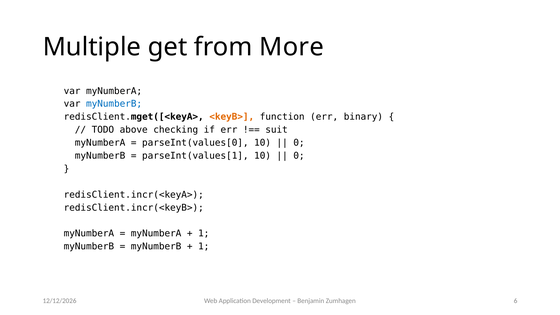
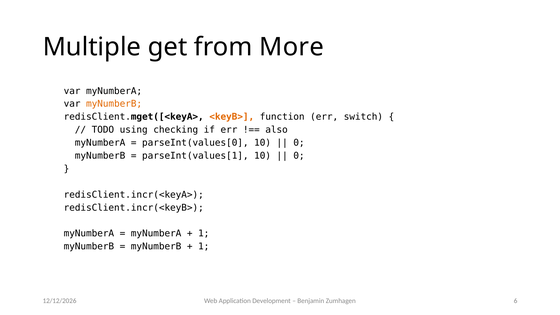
myNumberB colour: blue -> orange (114, 104)
binary: binary -> switch (363, 117)
above: above -> using (134, 130)
suit: suit -> also (277, 130)
